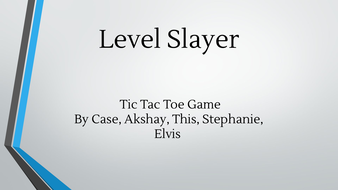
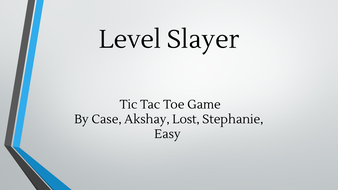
This: This -> Lost (186, 119)
Elvis: Elvis -> Easy (168, 134)
